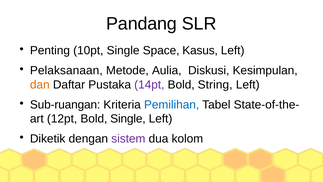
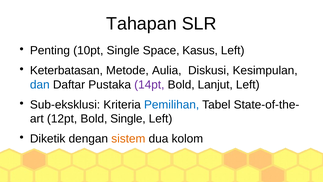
Pandang: Pandang -> Tahapan (141, 24)
Pelaksanaan: Pelaksanaan -> Keterbatasan (66, 70)
dan colour: orange -> blue (40, 85)
String: String -> Lanjut (215, 85)
Sub-ruangan: Sub-ruangan -> Sub-eksklusi (65, 104)
sistem colour: purple -> orange (128, 139)
